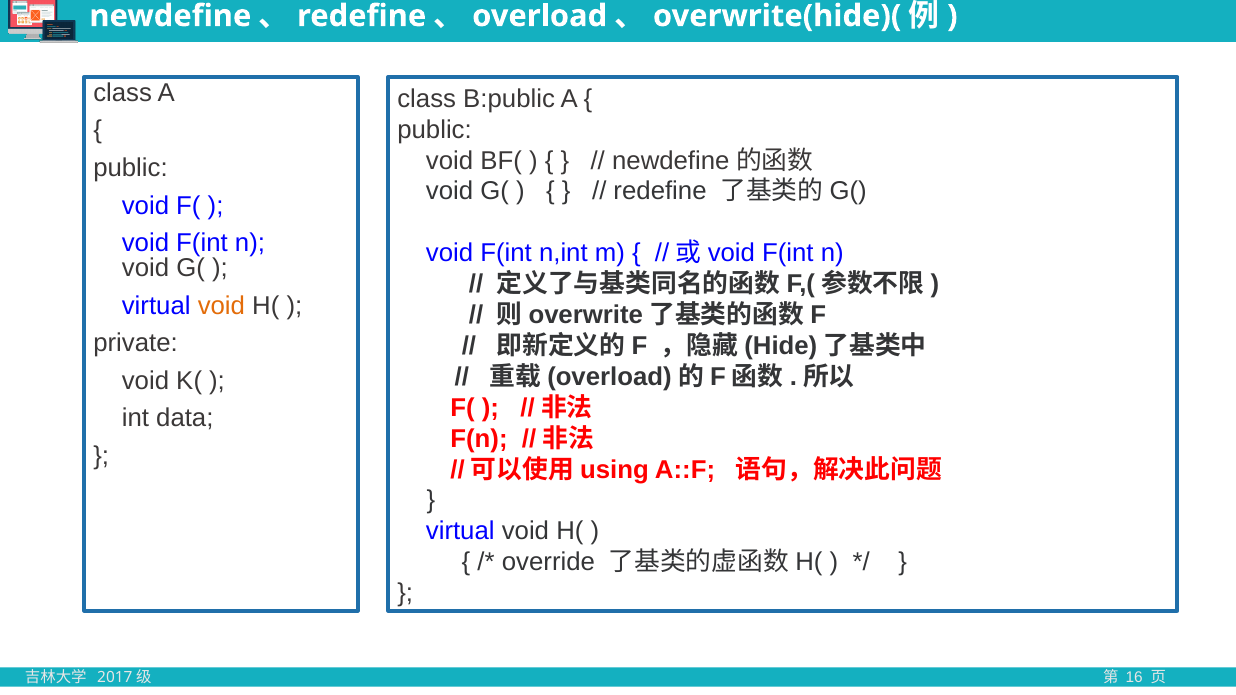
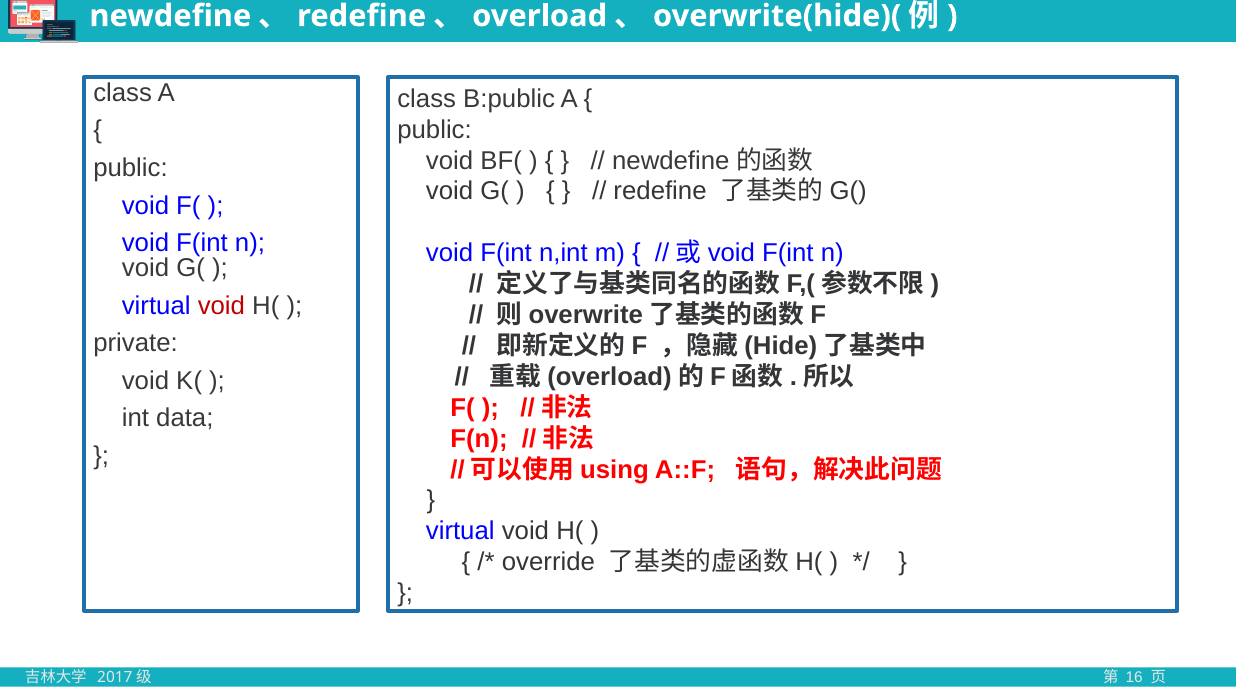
void colour: orange -> red (221, 306)
